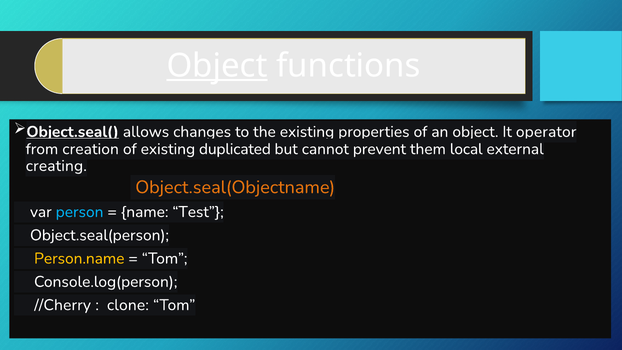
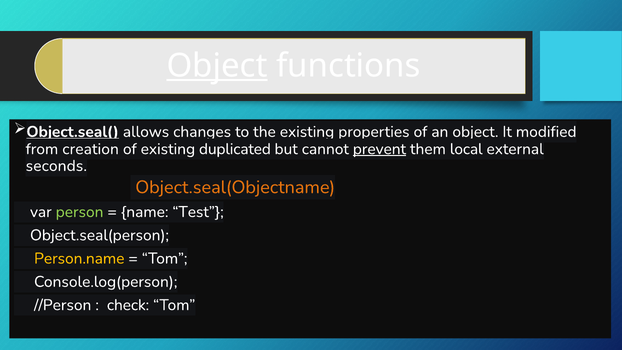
operator: operator -> modified (546, 132)
prevent underline: none -> present (379, 149)
creating: creating -> seconds (56, 166)
person colour: light blue -> light green (80, 212)
//Cherry: //Cherry -> //Person (63, 305)
clone: clone -> check (128, 305)
